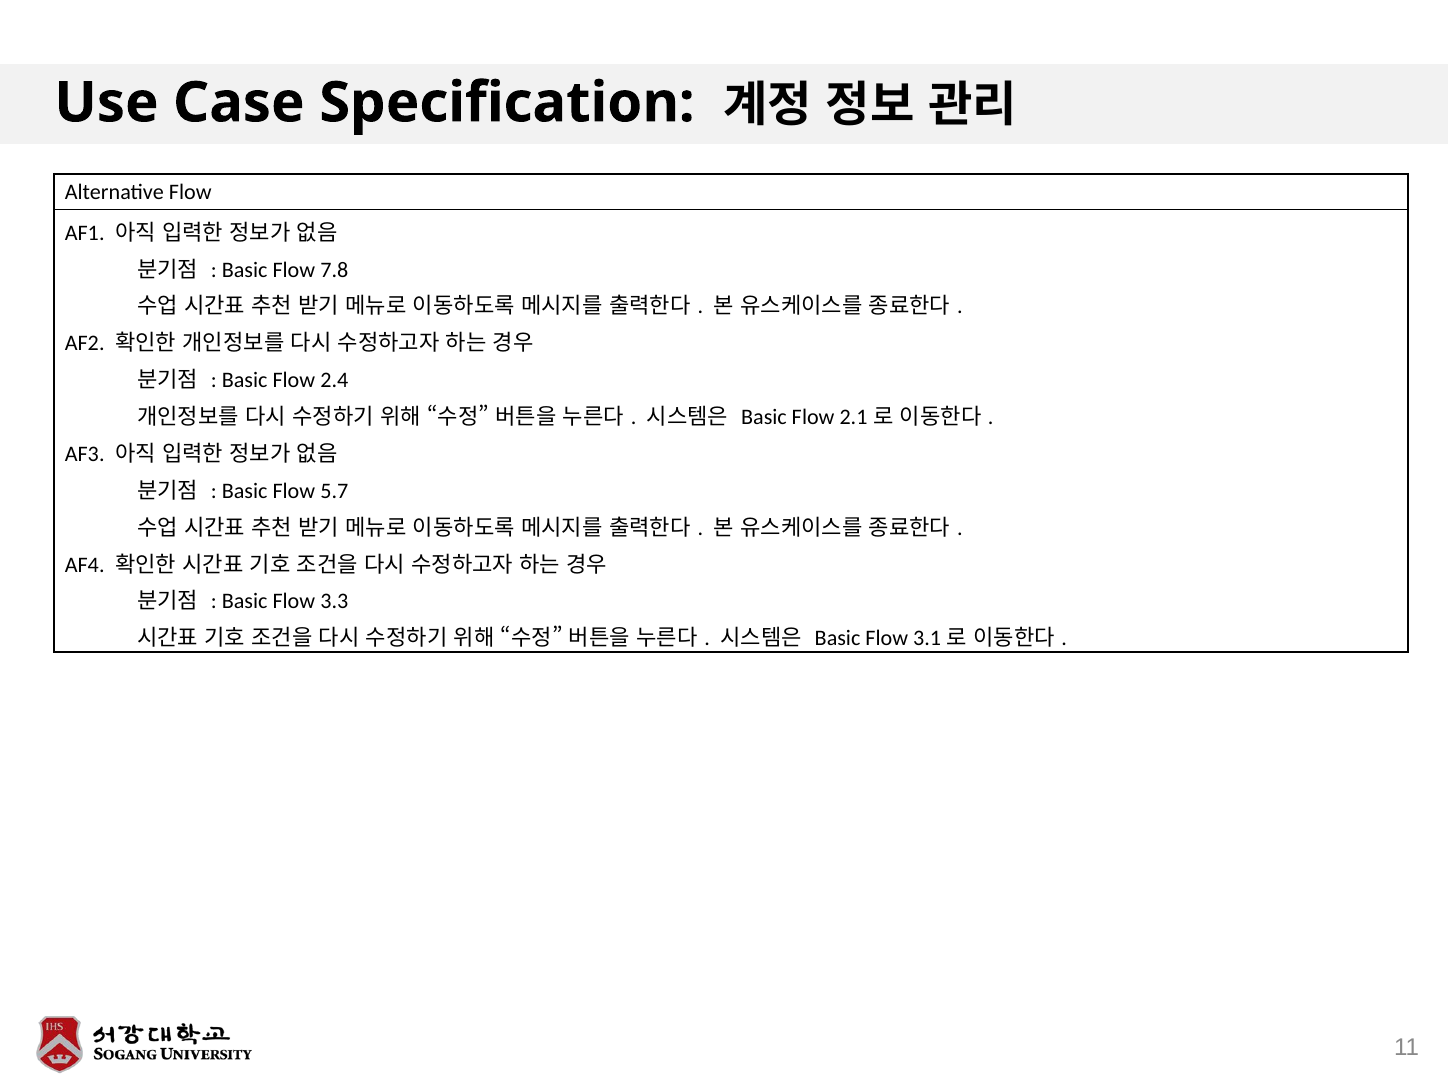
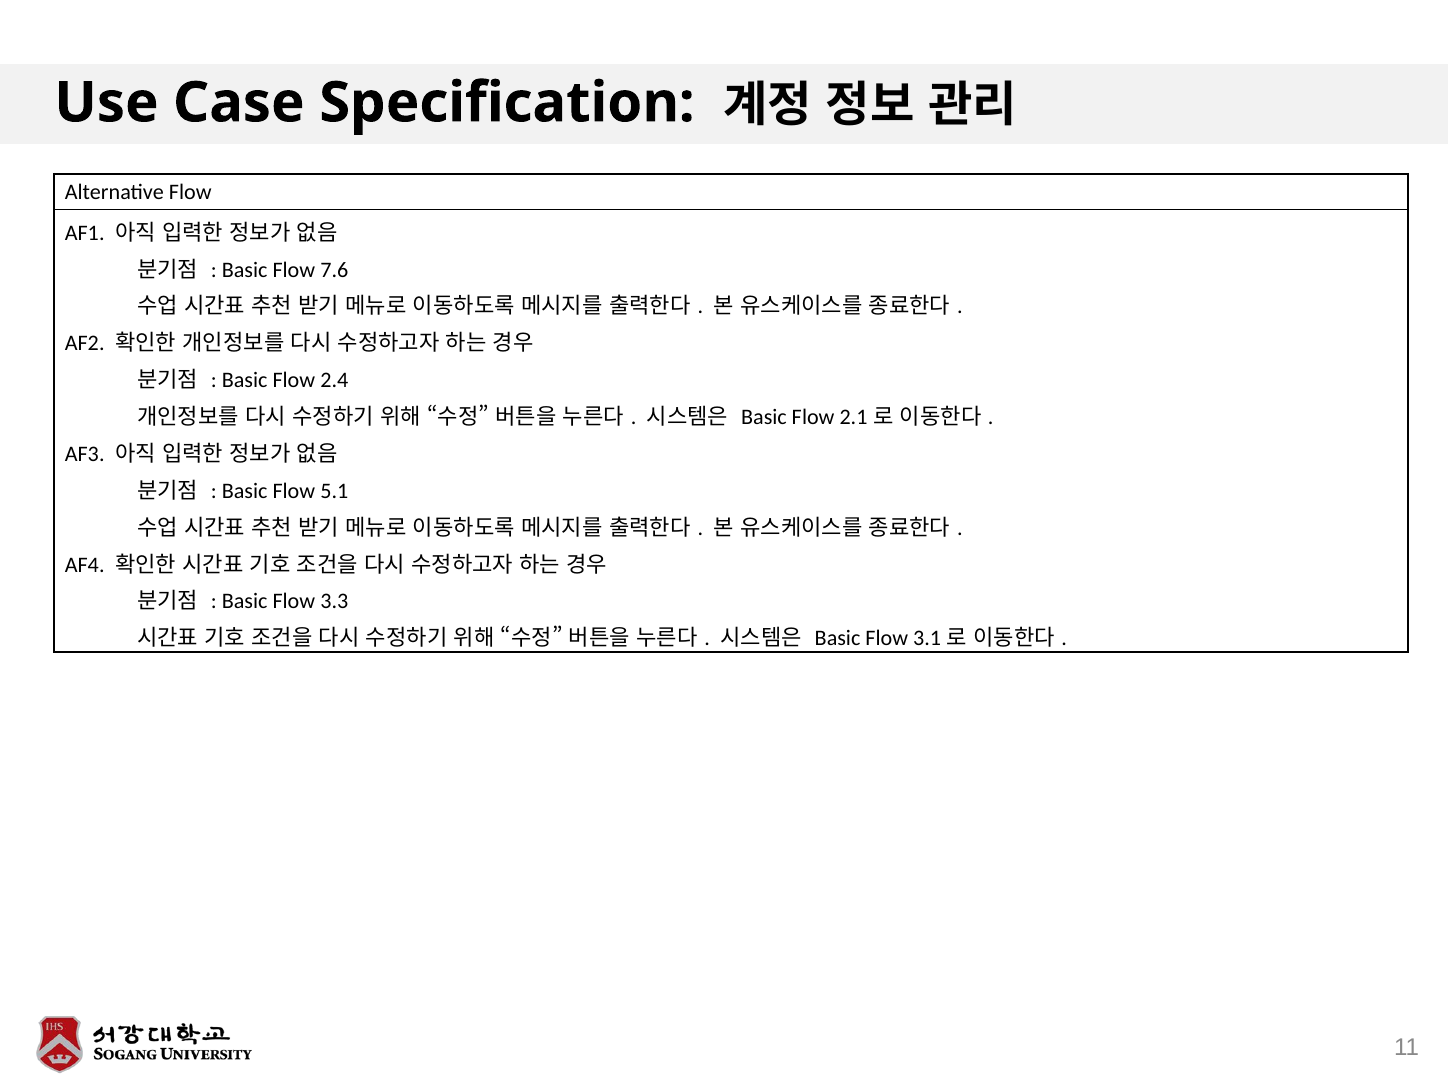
7.8: 7.8 -> 7.6 (334, 270)
5.7: 5.7 -> 5.1 (334, 491)
